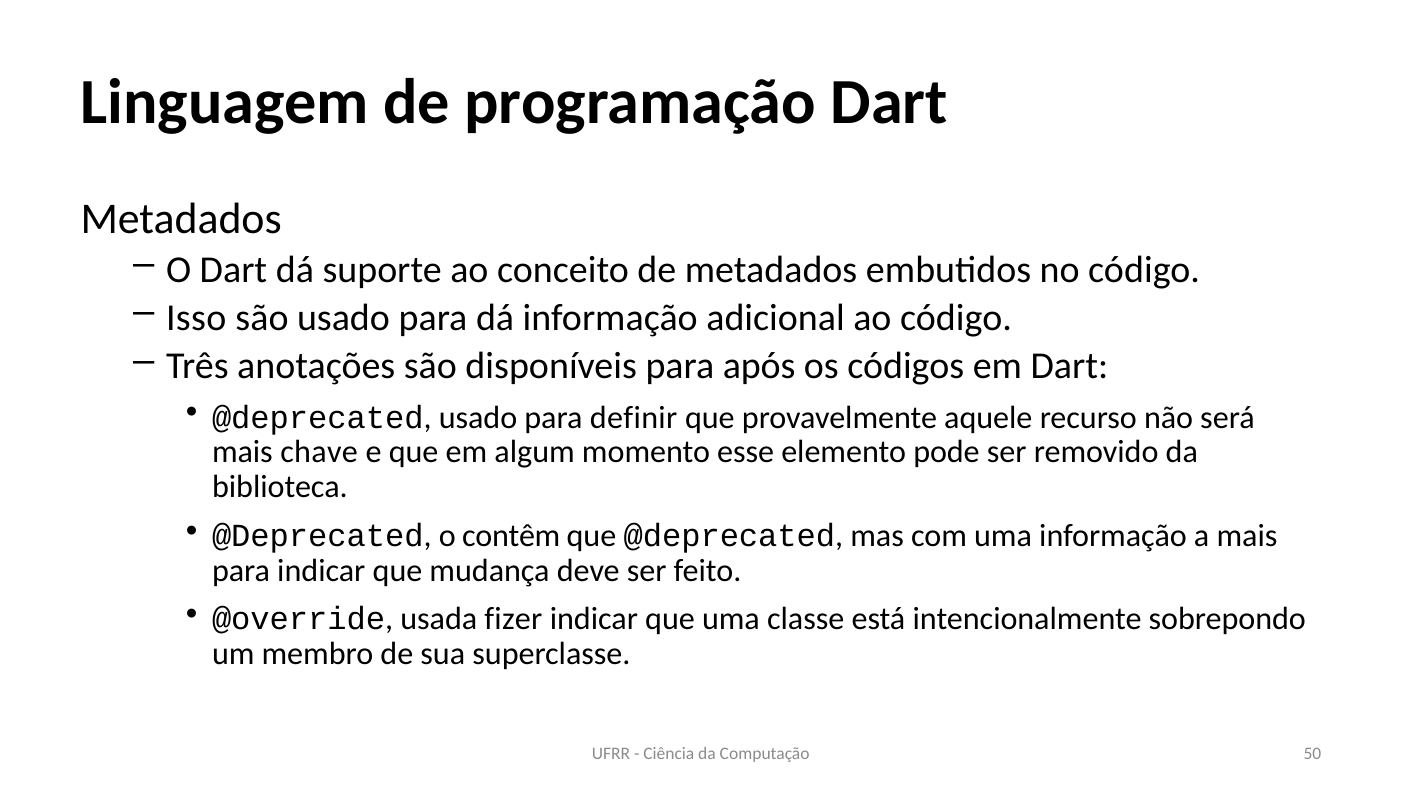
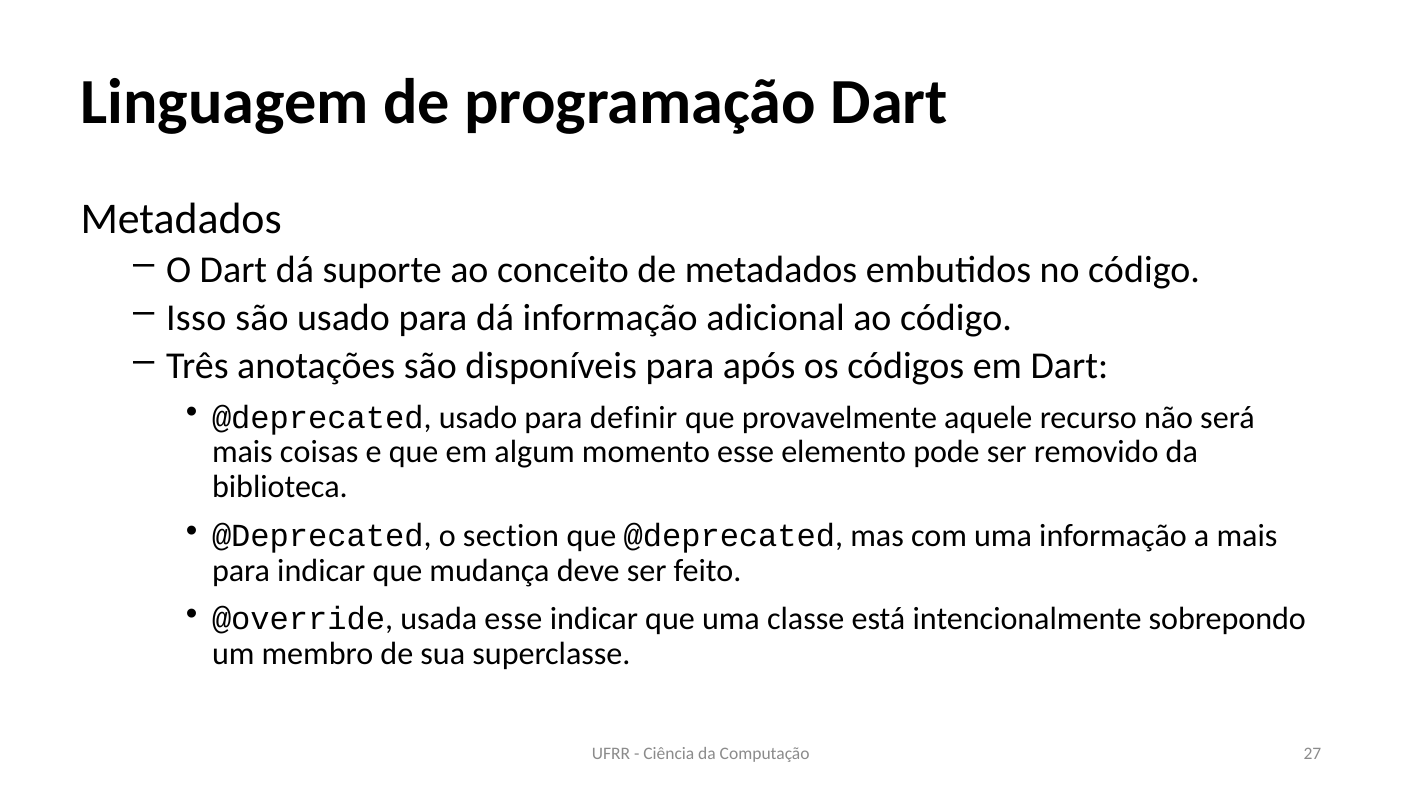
chave: chave -> coisas (319, 452)
contêm: contêm -> section (511, 536)
usada fizer: fizer -> esse (513, 619)
50: 50 -> 27 (1312, 753)
